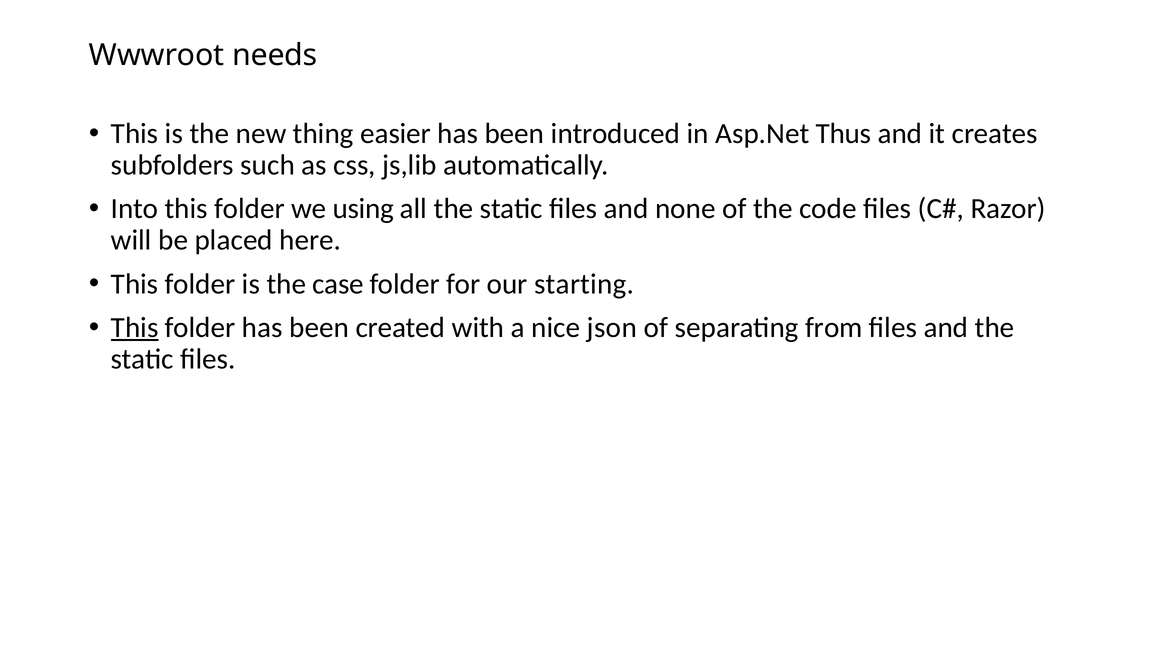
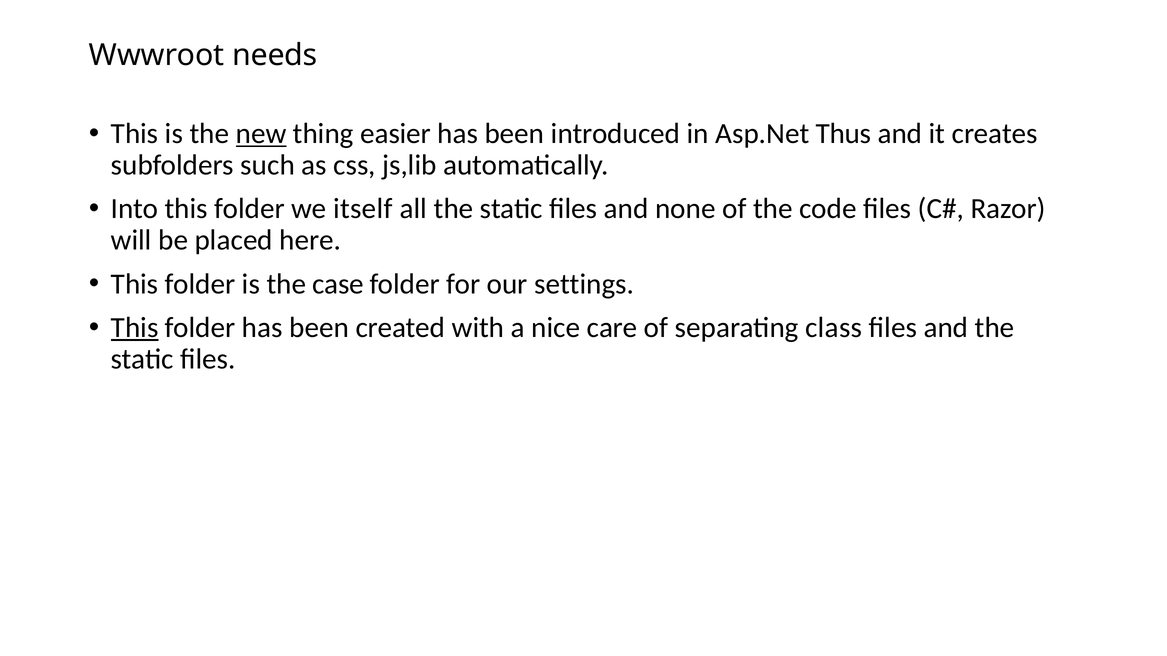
new underline: none -> present (261, 134)
using: using -> itself (363, 209)
starting: starting -> settings (584, 284)
json: json -> care (612, 328)
from: from -> class (834, 328)
